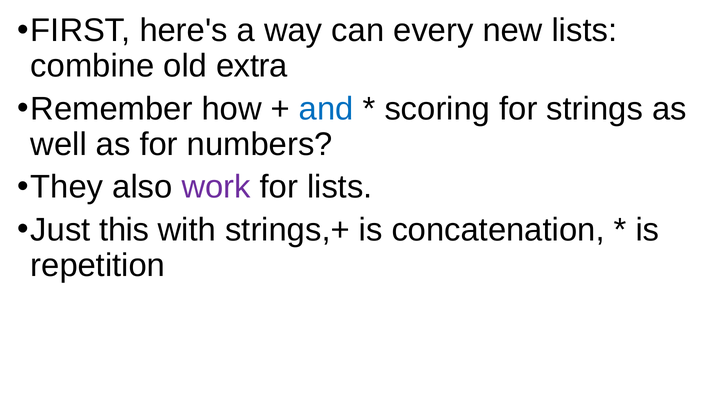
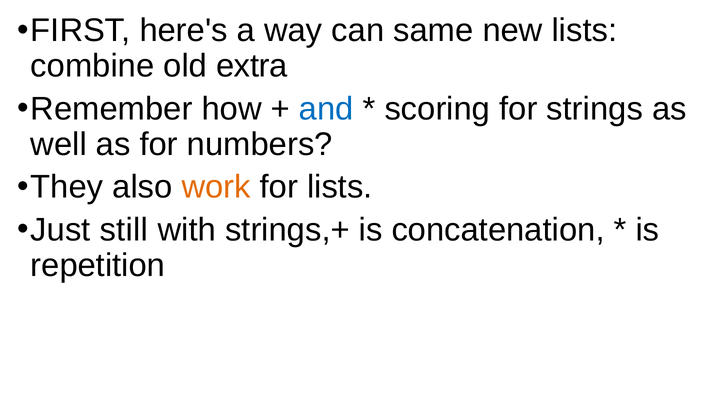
every: every -> same (433, 31)
work colour: purple -> orange (216, 187)
this: this -> still (124, 230)
